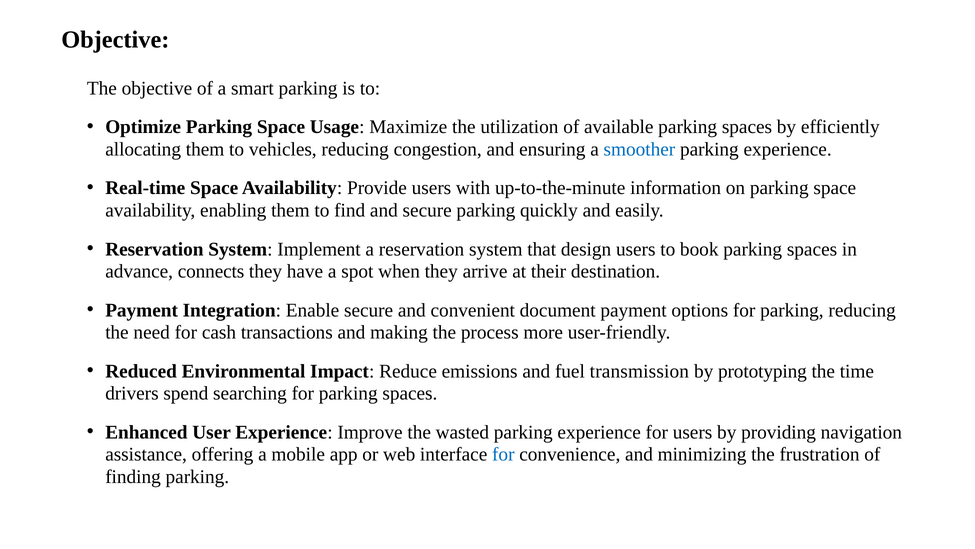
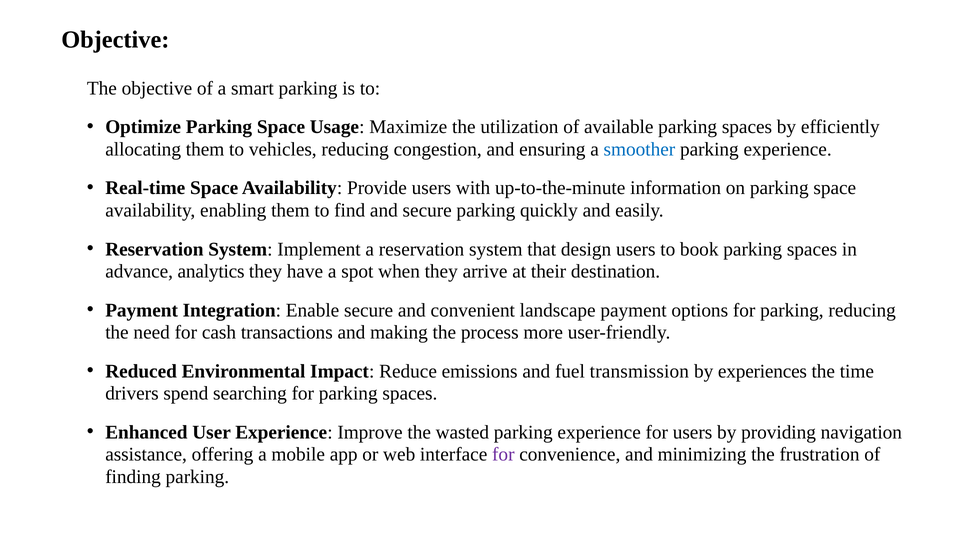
connects: connects -> analytics (211, 271)
document: document -> landscape (558, 310)
prototyping: prototyping -> experiences (762, 371)
for colour: blue -> purple (503, 454)
